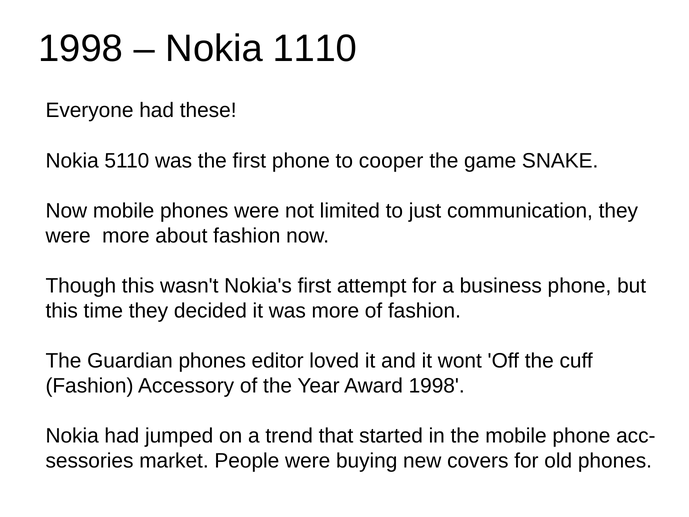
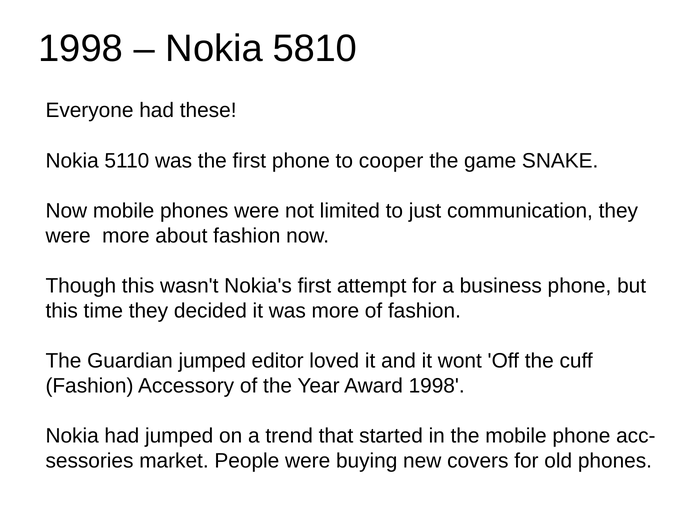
1110: 1110 -> 5810 (315, 49)
Guardian phones: phones -> jumped (212, 361)
